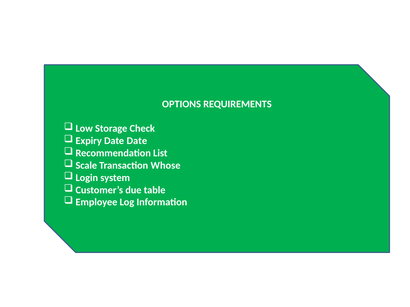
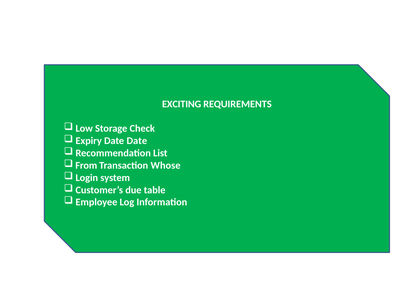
OPTIONS: OPTIONS -> EXCITING (182, 104)
Scale: Scale -> From (86, 166)
